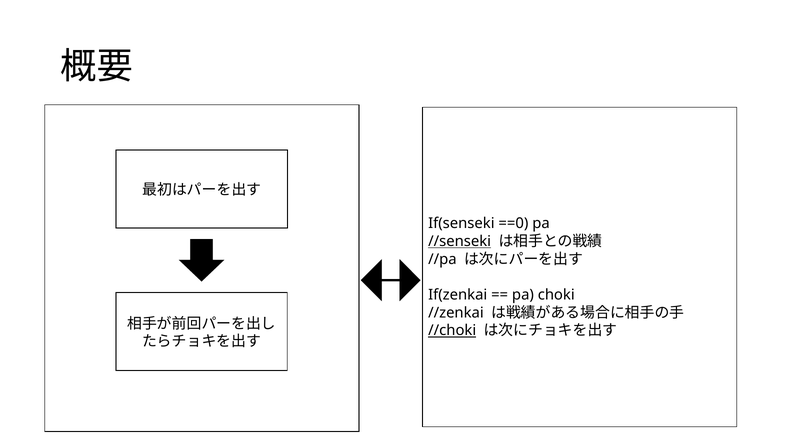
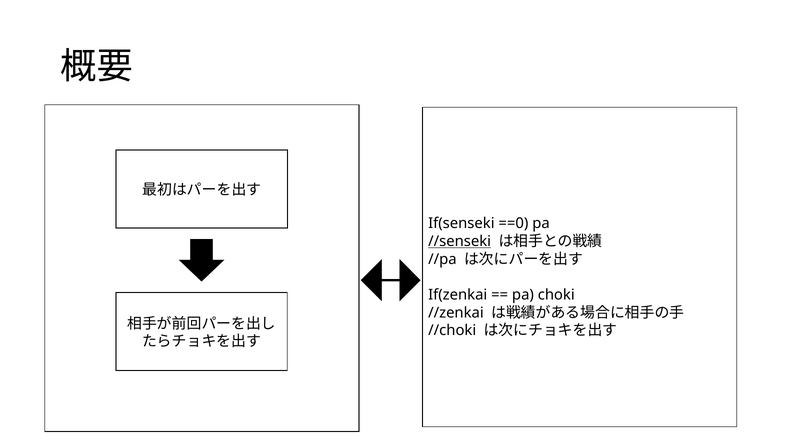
//choki underline: present -> none (452, 330)
